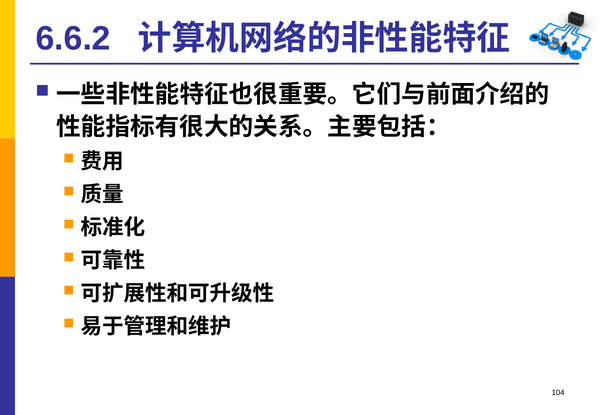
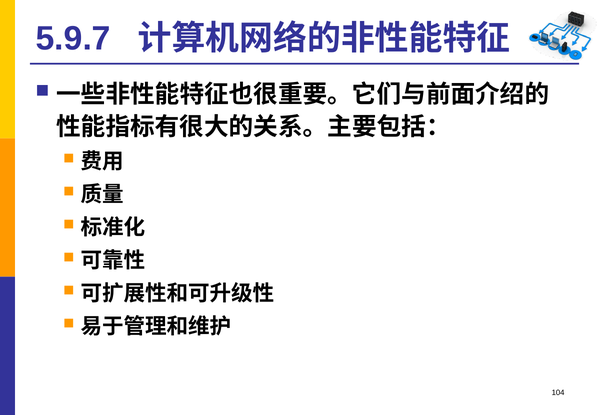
6.6.2: 6.6.2 -> 5.9.7 (73, 39)
